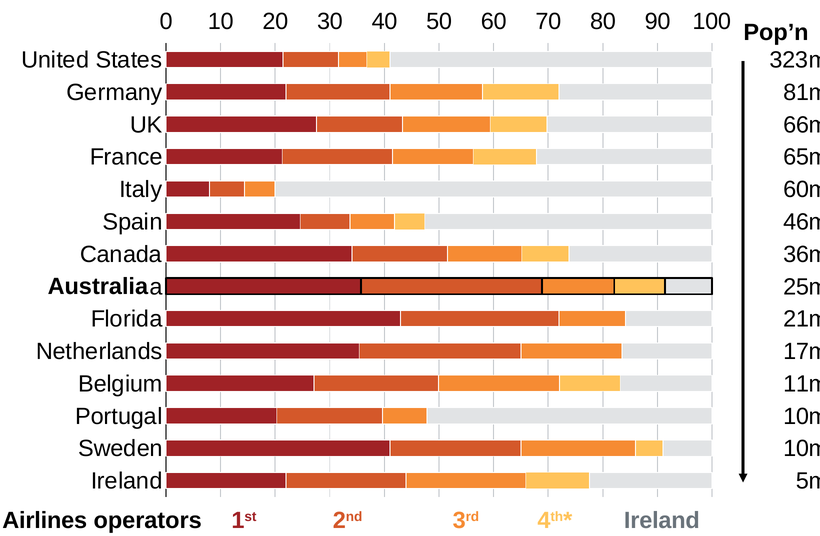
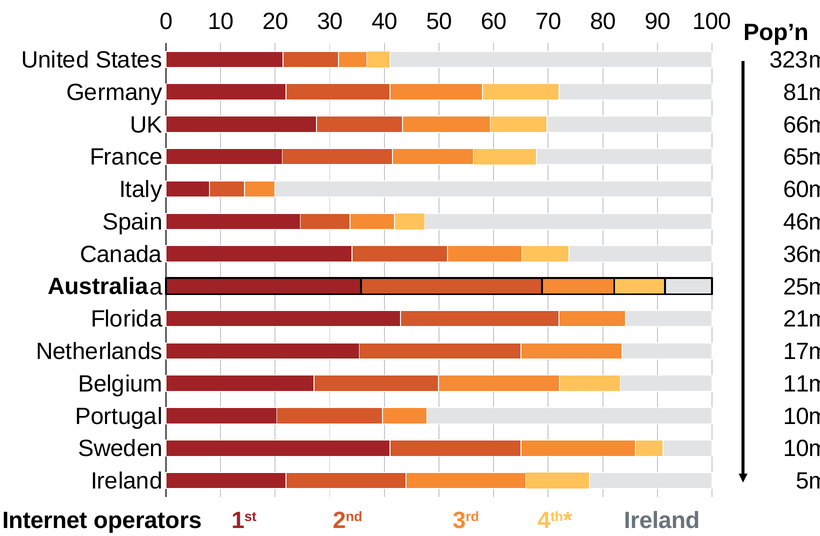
Airlines: Airlines -> Internet (45, 521)
